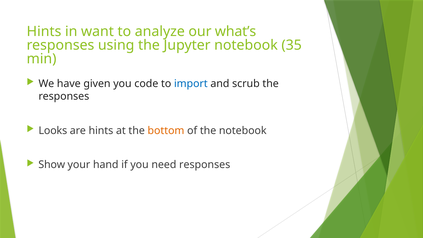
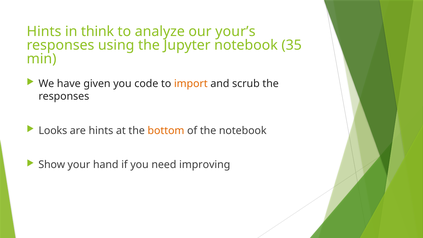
want: want -> think (98, 32)
what’s: what’s -> your’s (235, 32)
import colour: blue -> orange (191, 84)
need responses: responses -> improving (205, 165)
